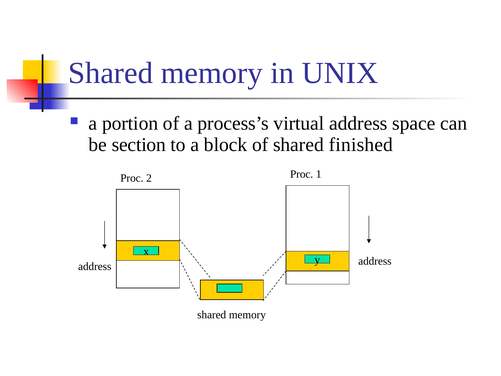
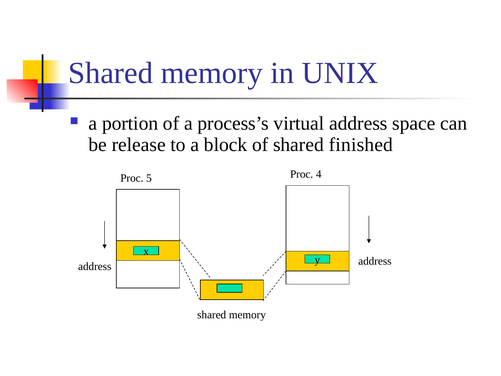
section: section -> release (139, 145)
1: 1 -> 4 (319, 174)
2: 2 -> 5 (149, 178)
